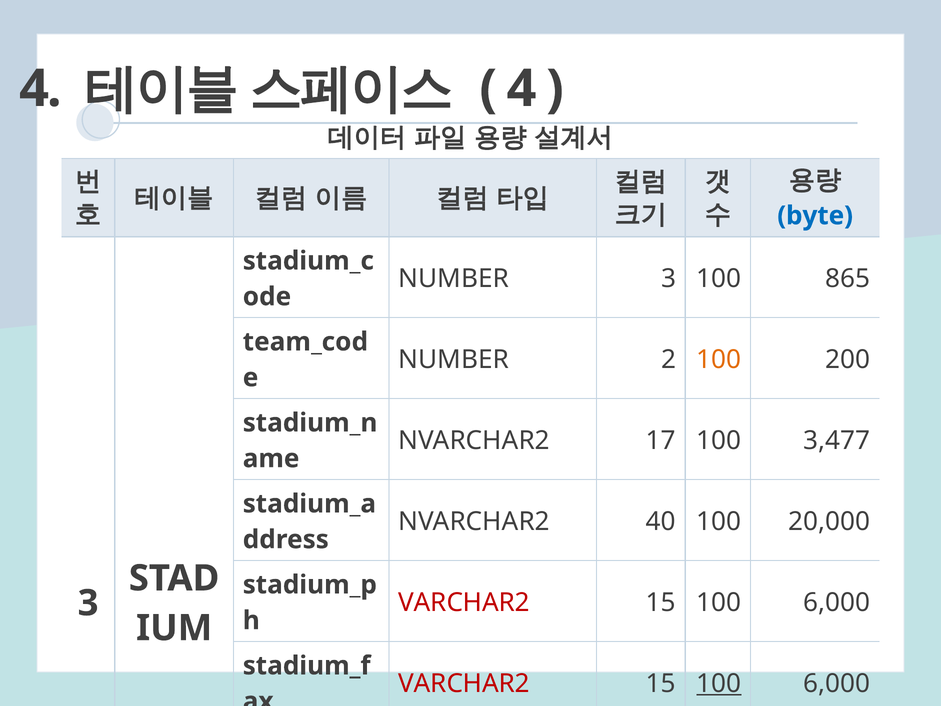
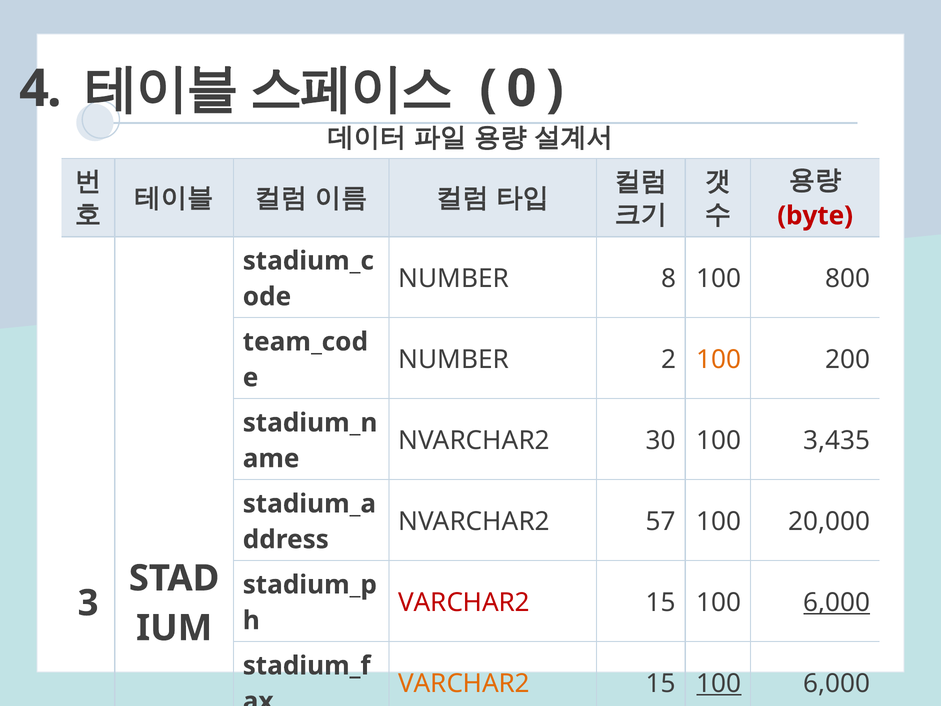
4: 4 -> 0 (522, 89)
byte colour: blue -> red (815, 216)
NUMBER 3: 3 -> 8 (669, 279)
865: 865 -> 800 (848, 279)
17: 17 -> 30 (661, 441)
3,477: 3,477 -> 3,435 (837, 441)
40: 40 -> 57 (661, 522)
6,000 underline: none -> present (837, 602)
VARCHAR2 colour: red -> orange (464, 683)
